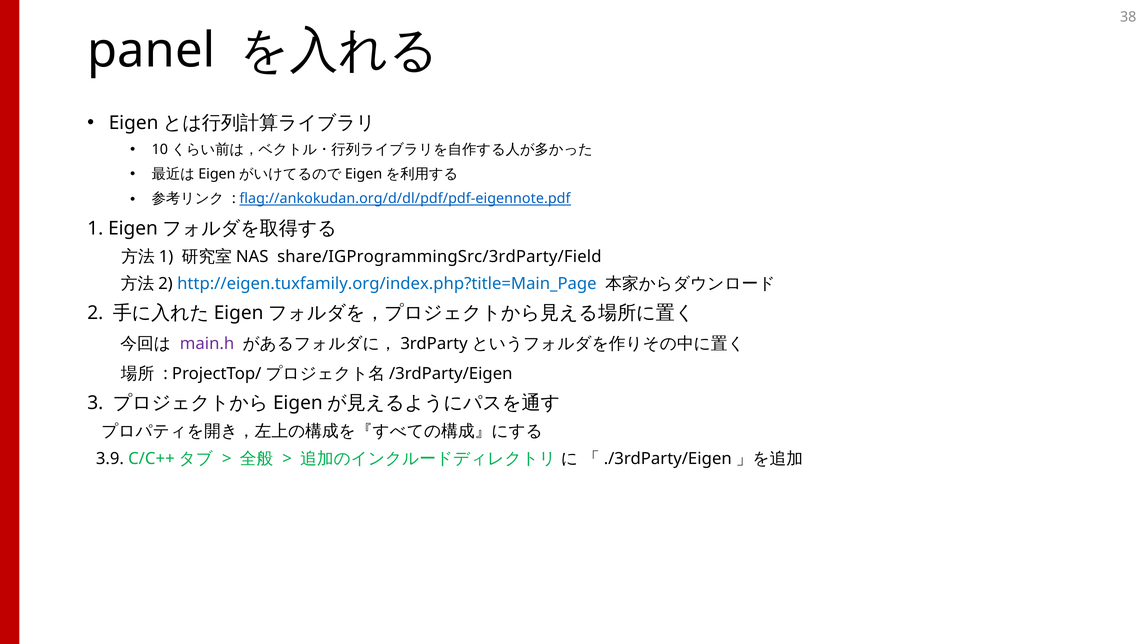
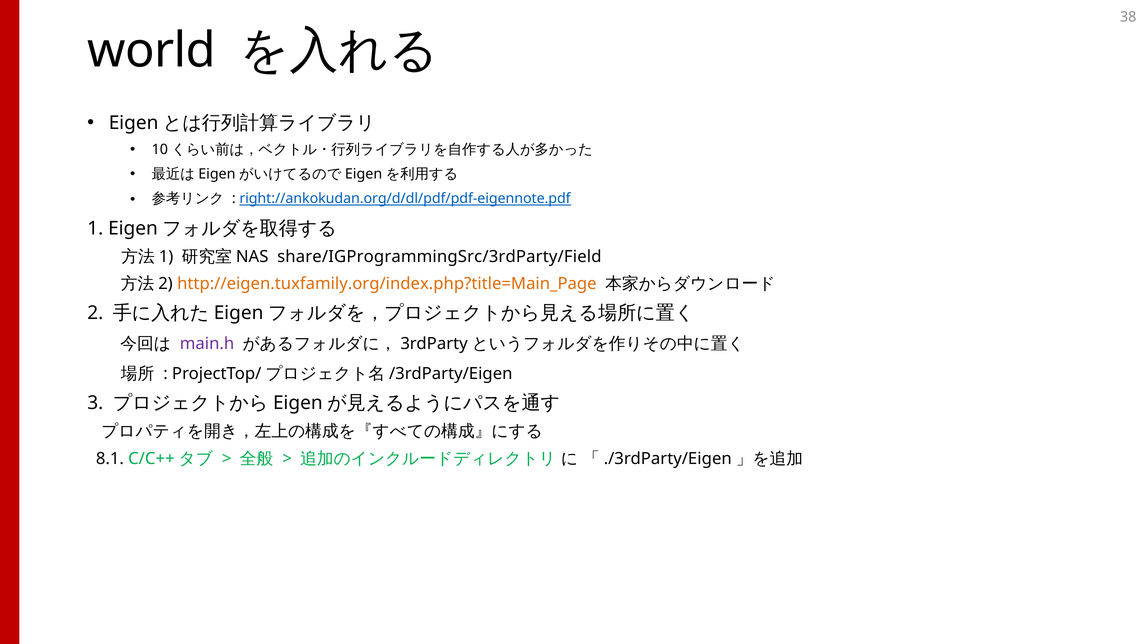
panel: panel -> world (152, 51)
flag://ankokudan.org/d/dl/pdf/pdf-eigennote.pdf: flag://ankokudan.org/d/dl/pdf/pdf-eigennote.pdf -> right://ankokudan.org/d/dl/pdf/pdf-eigennote.pdf (405, 198)
http://eigen.tuxfamily.org/index.php?title=Main_Page colour: blue -> orange (387, 284)
3.9: 3.9 -> 8.1 (110, 459)
